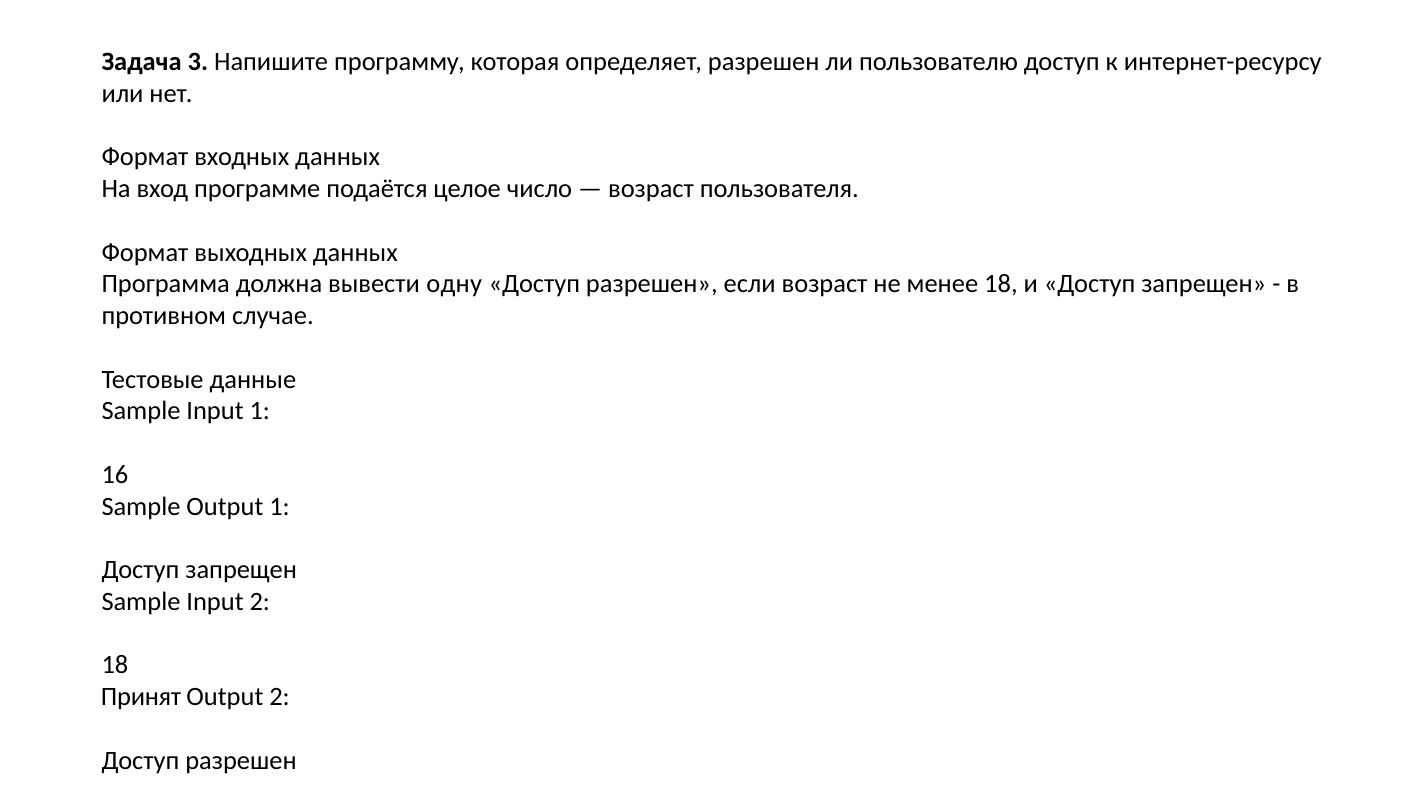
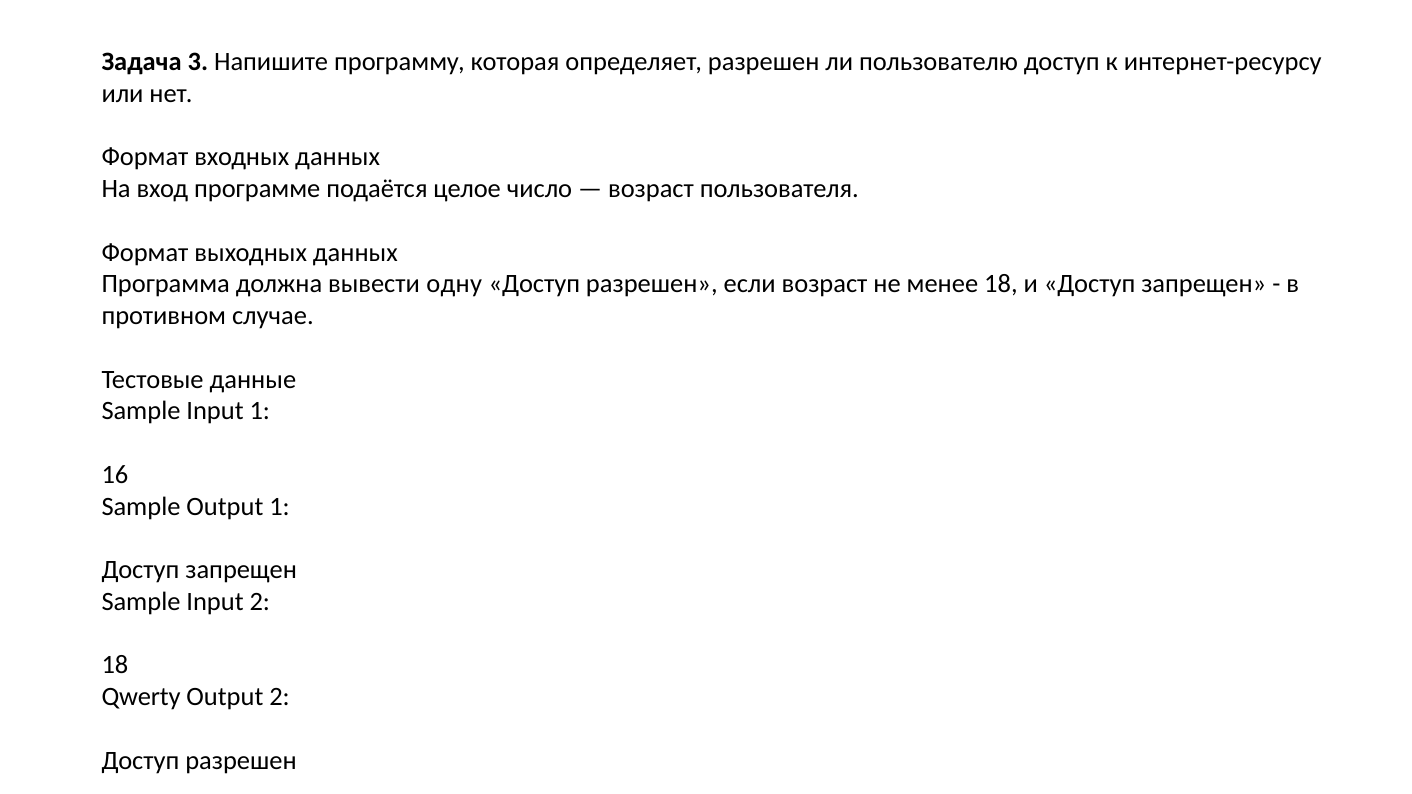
Принят: Принят -> Qwerty (141, 697)
